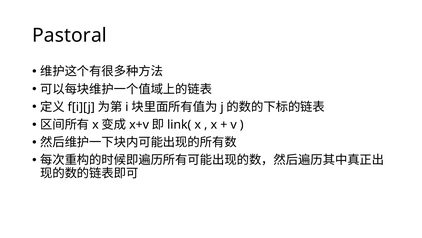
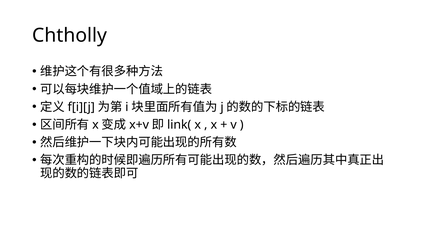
Pastoral: Pastoral -> Chtholly (70, 35)
